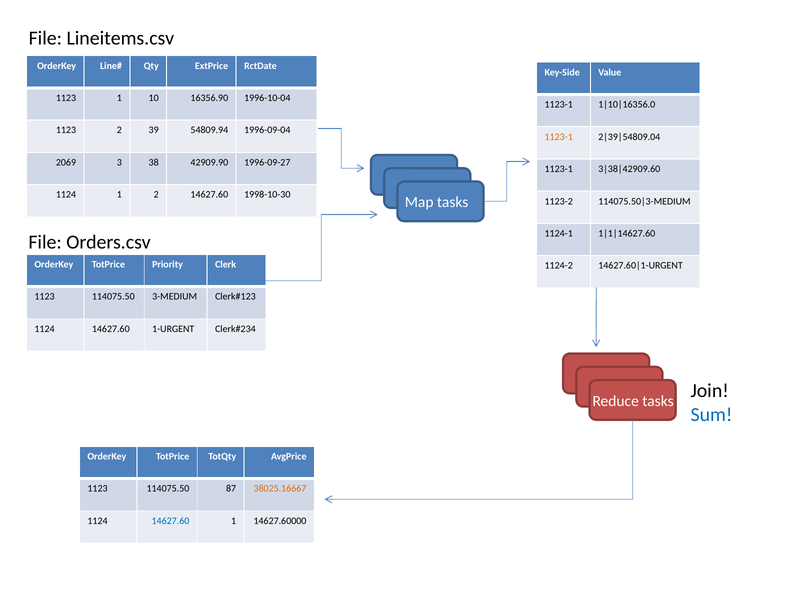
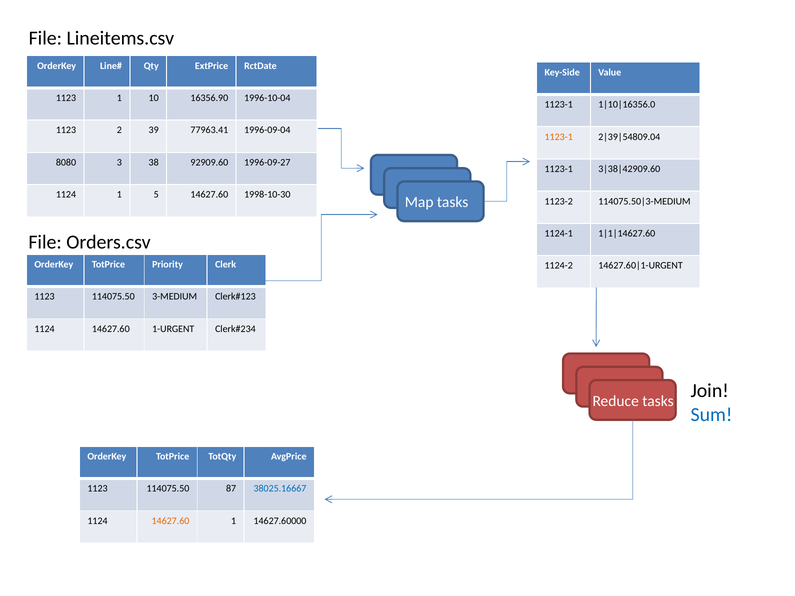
54809.94: 54809.94 -> 77963.41 (209, 130)
2069: 2069 -> 8080 (66, 162)
42909.90: 42909.90 -> 92909.60 (209, 162)
1 2: 2 -> 5 (156, 195)
38025.16667 colour: orange -> blue (280, 489)
14627.60 colour: blue -> orange (170, 521)
